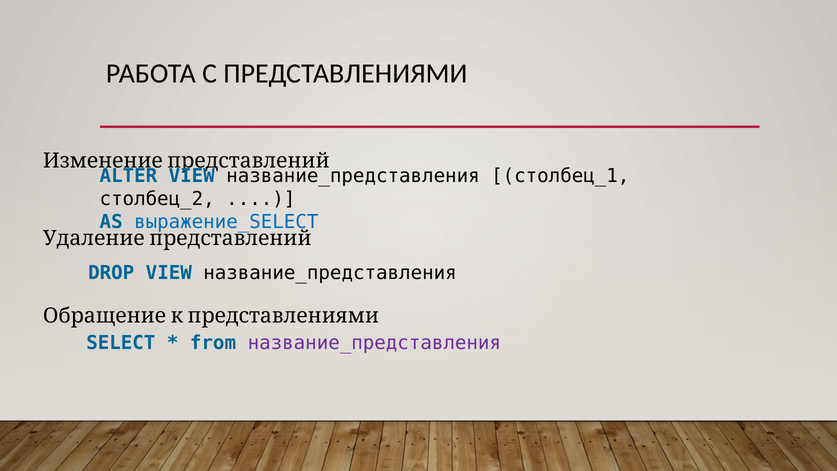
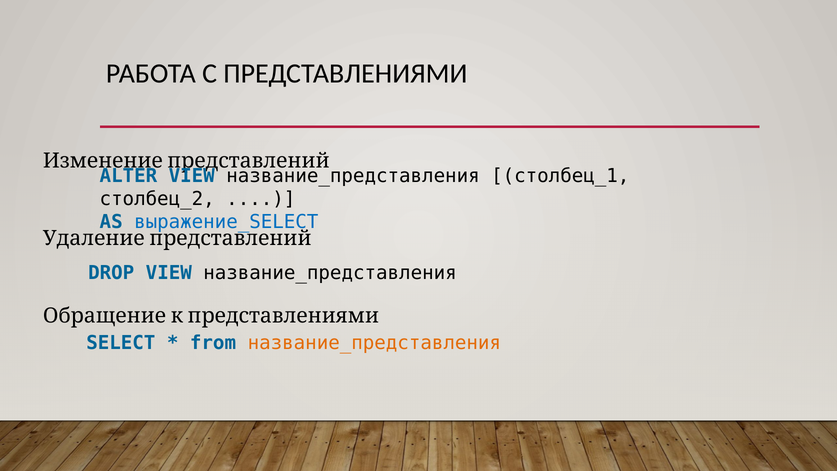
название_представления colour: purple -> orange (374, 343)
